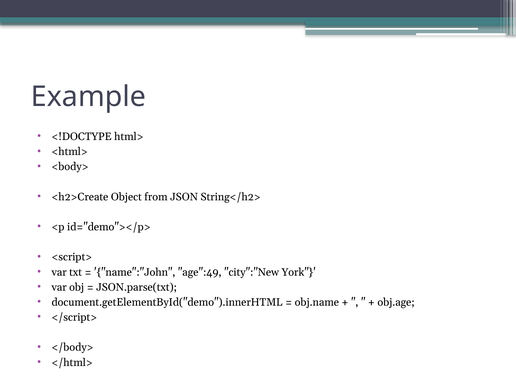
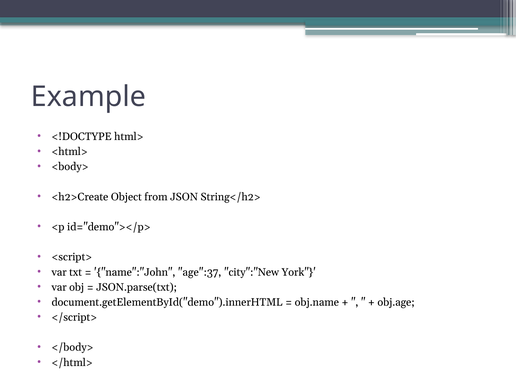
age":49: age":49 -> age":37 (200, 272)
